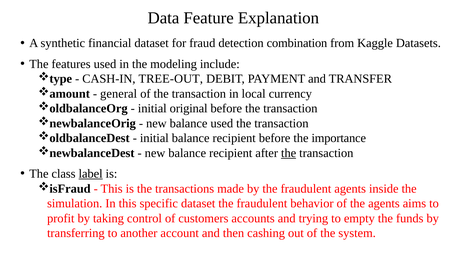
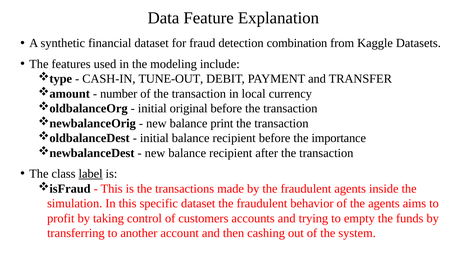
TREE-OUT: TREE-OUT -> TUNE-OUT (171, 79)
general: general -> number (119, 94)
balance used: used -> print (222, 123)
the underline: present -> none (289, 153)
